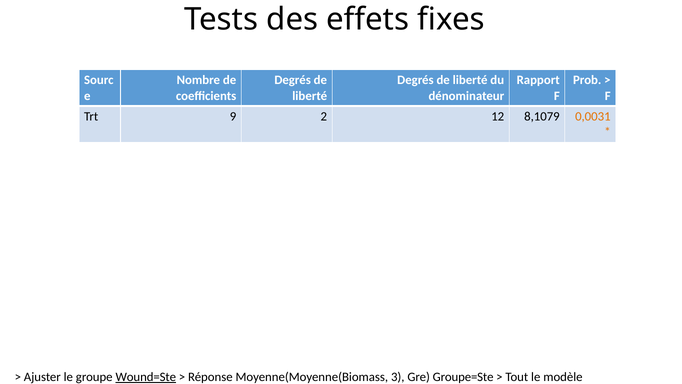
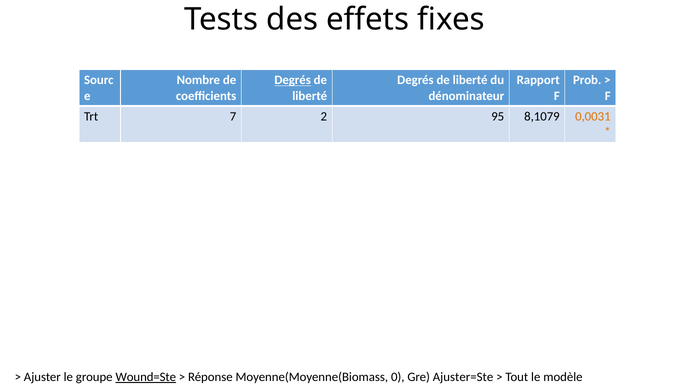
Degrés underline: none -> present (293, 80)
9: 9 -> 7 (233, 116)
12: 12 -> 95 (498, 116)
3: 3 -> 0 (398, 377)
Groupe=Ste: Groupe=Ste -> Ajuster=Ste (463, 377)
